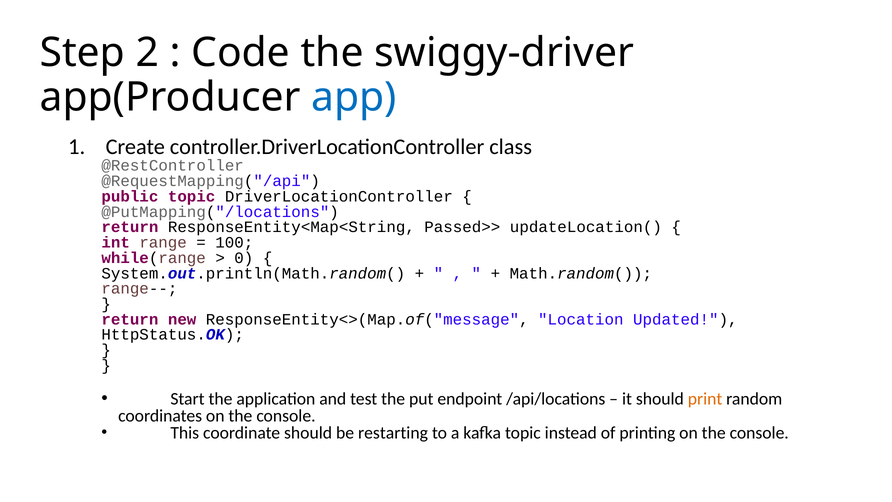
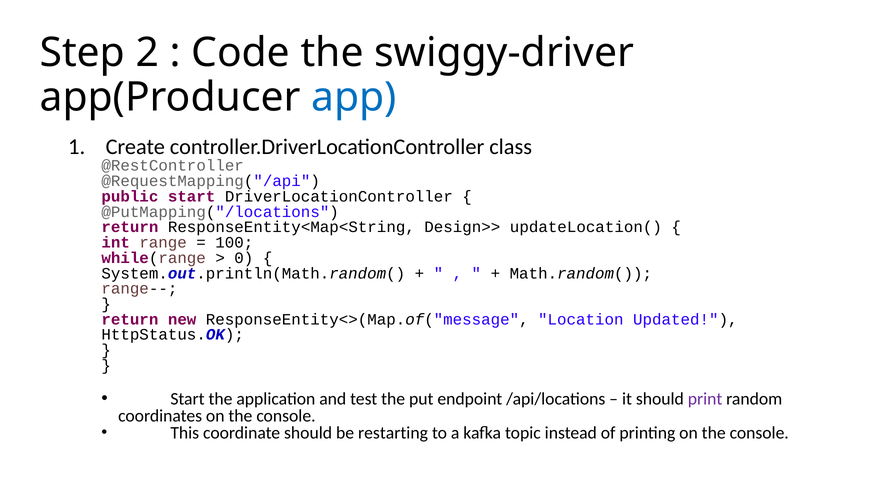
public topic: topic -> start (192, 196)
Passed>>: Passed>> -> Design>> (462, 227)
print colour: orange -> purple (705, 399)
